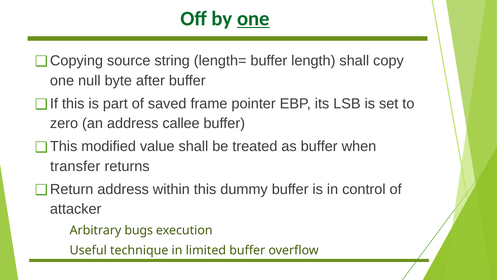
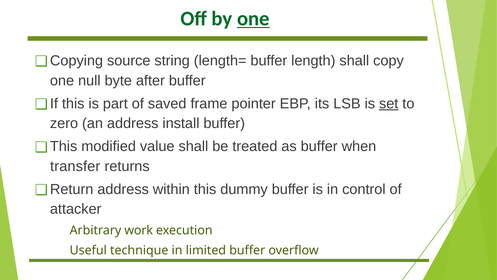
set underline: none -> present (389, 103)
callee: callee -> install (181, 123)
bugs: bugs -> work (139, 230)
